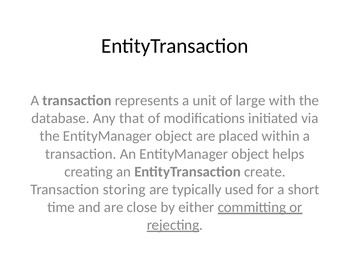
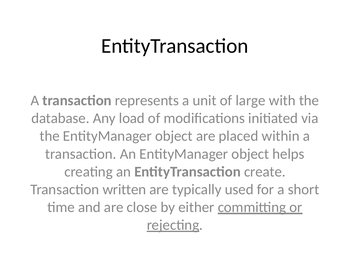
that: that -> load (132, 118)
storing: storing -> written (124, 189)
